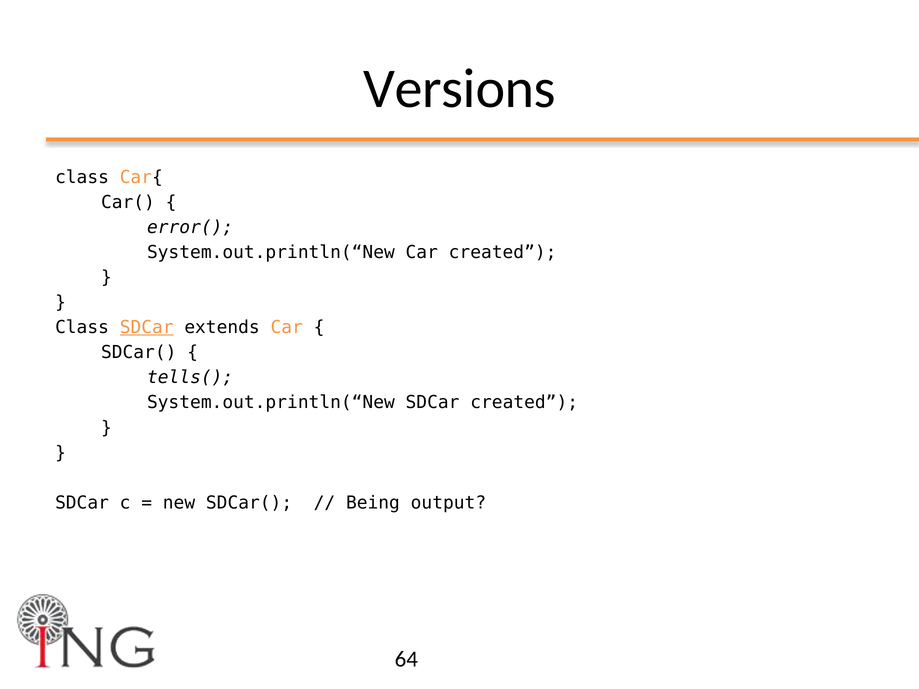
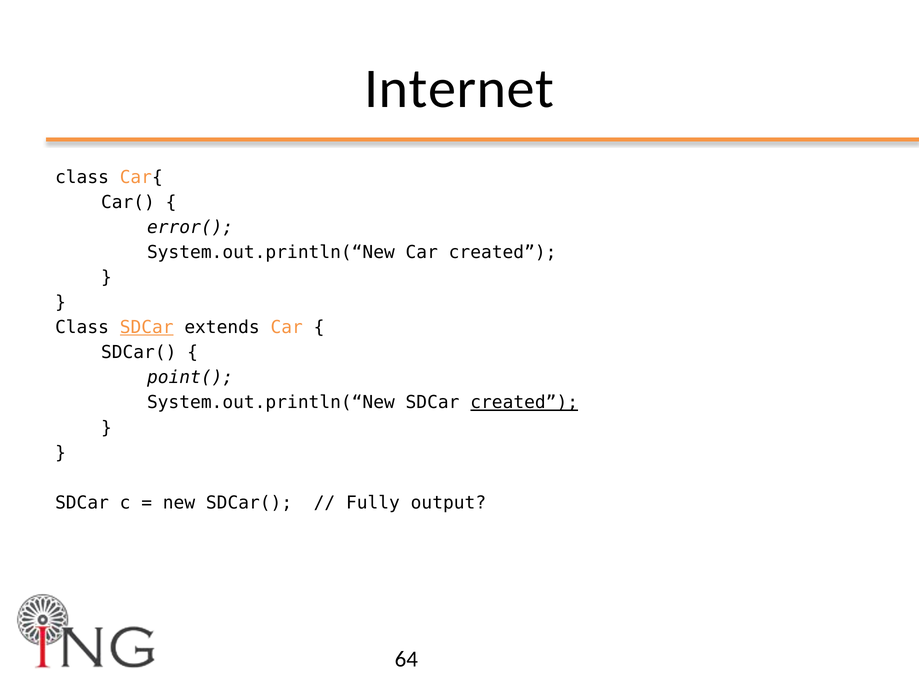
Versions: Versions -> Internet (459, 89)
tells(: tells( -> point( (190, 378)
created underline: none -> present (524, 403)
Being: Being -> Fully (373, 503)
